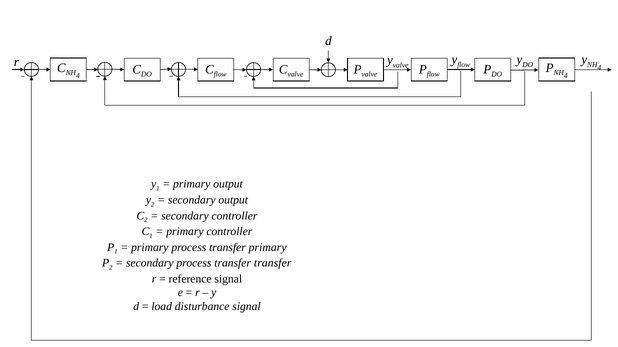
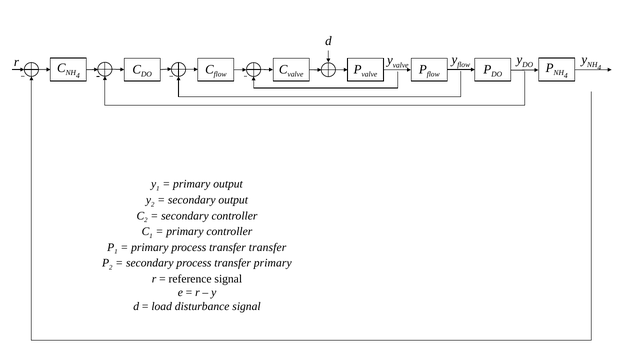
transfer primary: primary -> transfer (268, 248)
transfer transfer: transfer -> primary (273, 263)
